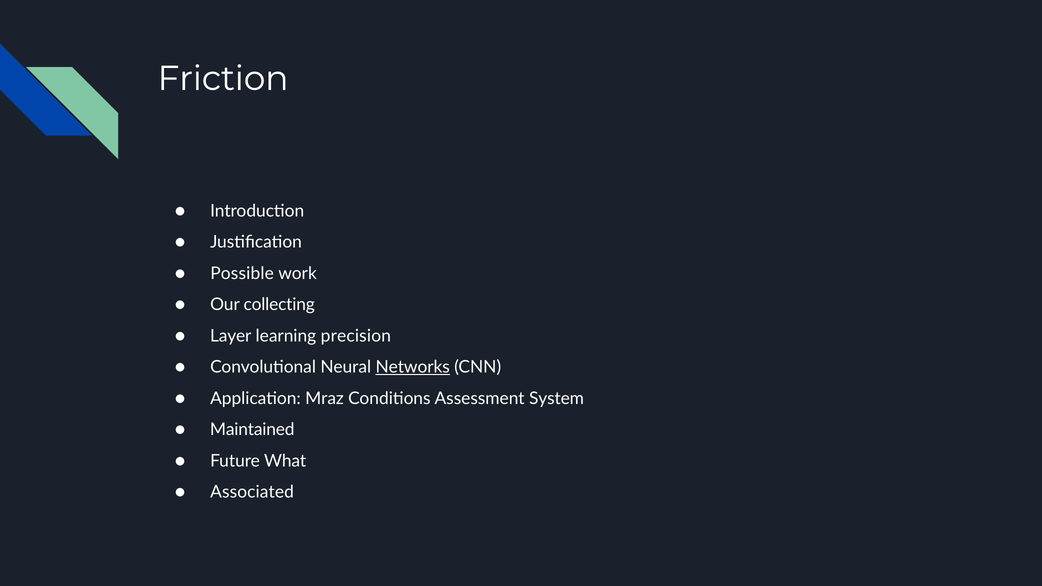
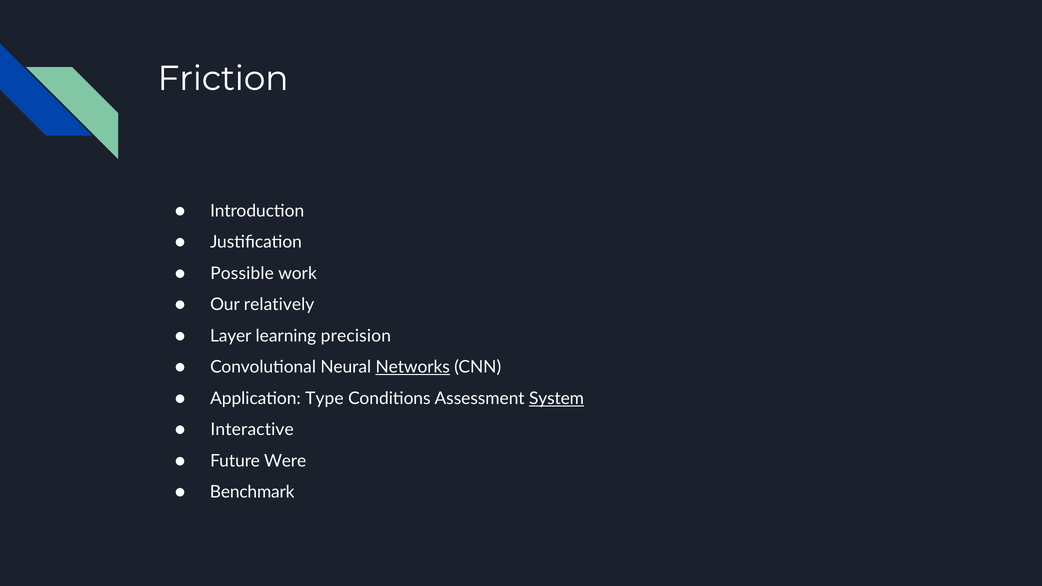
collecting: collecting -> relatively (279, 305)
Mraz: Mraz -> Type (324, 399)
System underline: none -> present (556, 399)
Maintained: Maintained -> Interactive (252, 430)
What: What -> Were (285, 461)
Associated: Associated -> Benchmark (252, 492)
